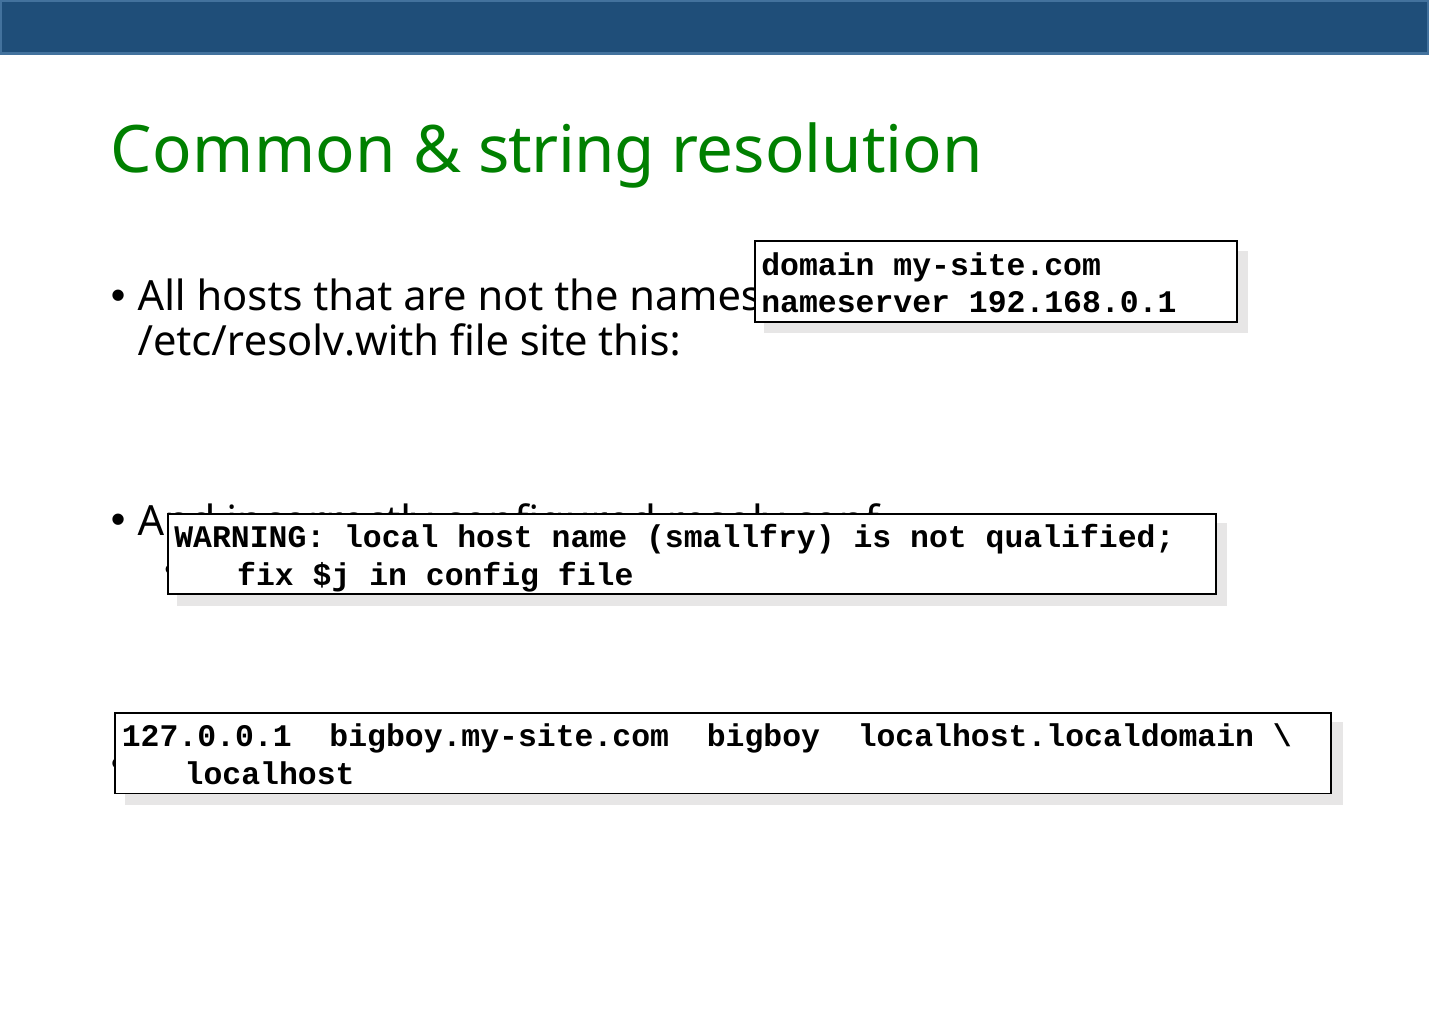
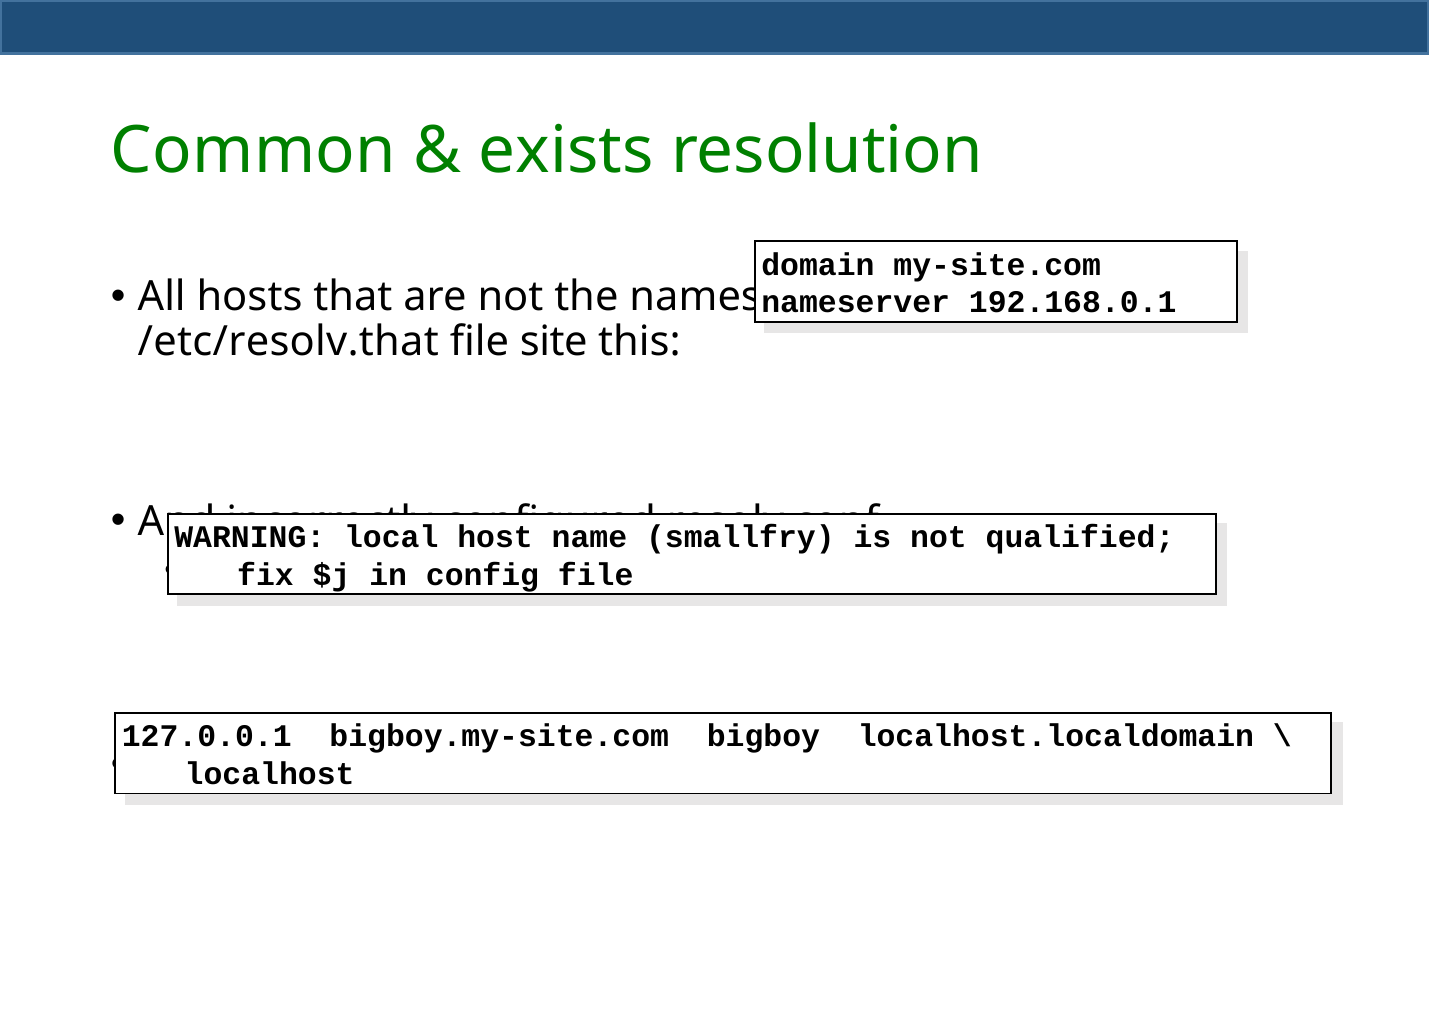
string: string -> exists (566, 151)
/etc/resolv.with: /etc/resolv.with -> /etc/resolv.that (288, 342)
